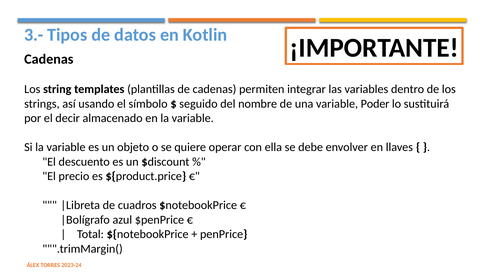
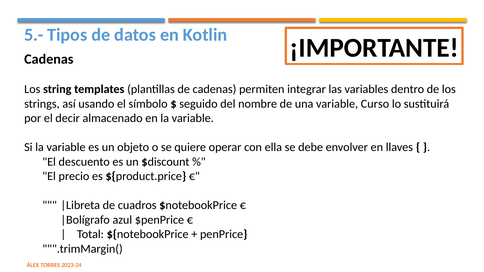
3.-: 3.- -> 5.- (34, 35)
Poder: Poder -> Curso (375, 104)
